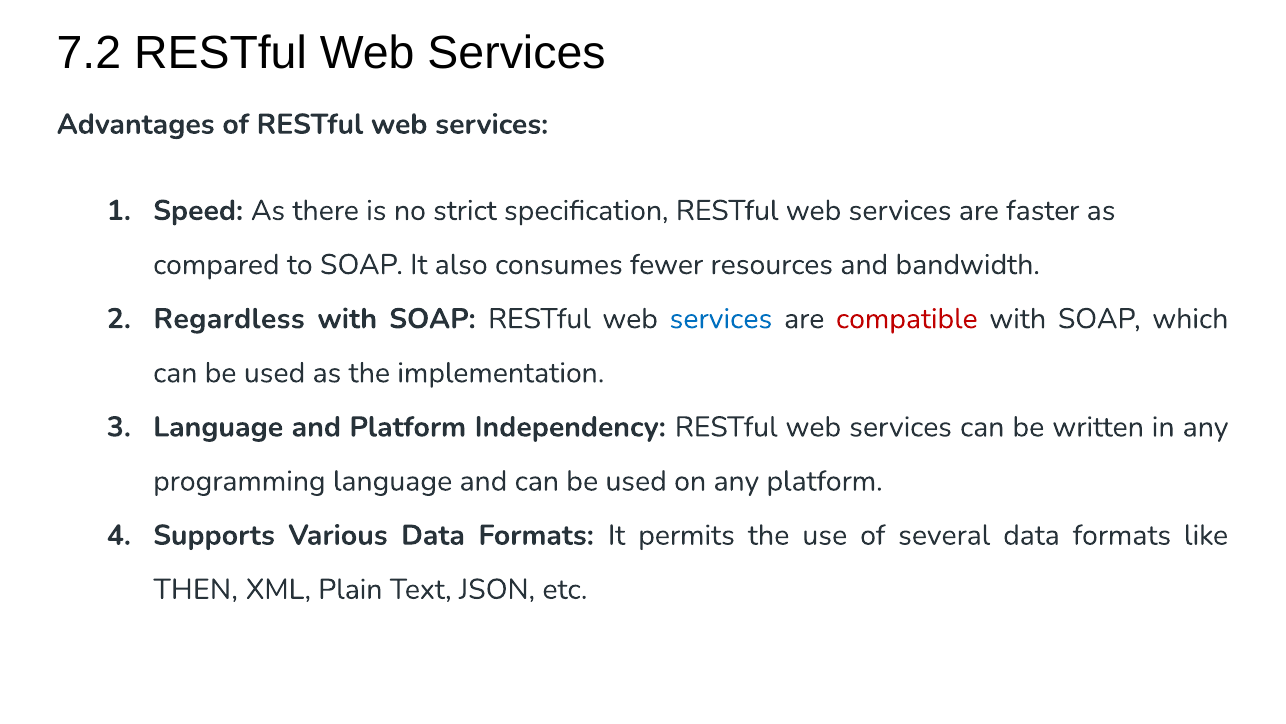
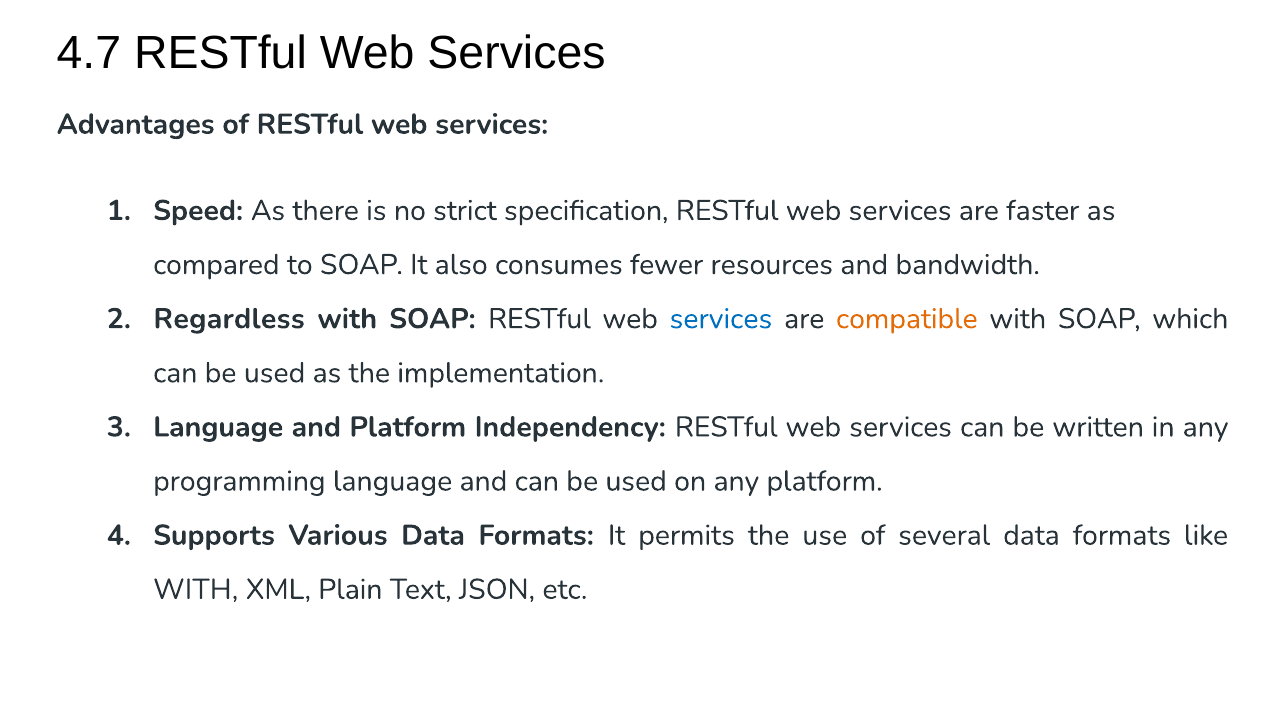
7.2: 7.2 -> 4.7 (89, 53)
compatible colour: red -> orange (907, 319)
THEN: THEN -> WITH (196, 589)
